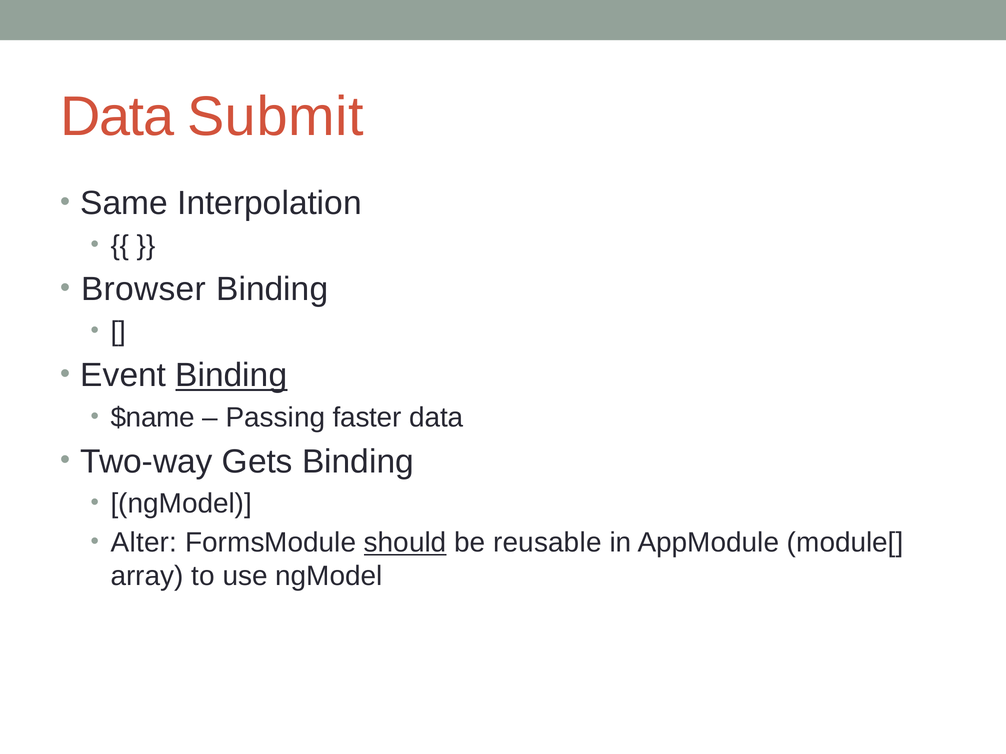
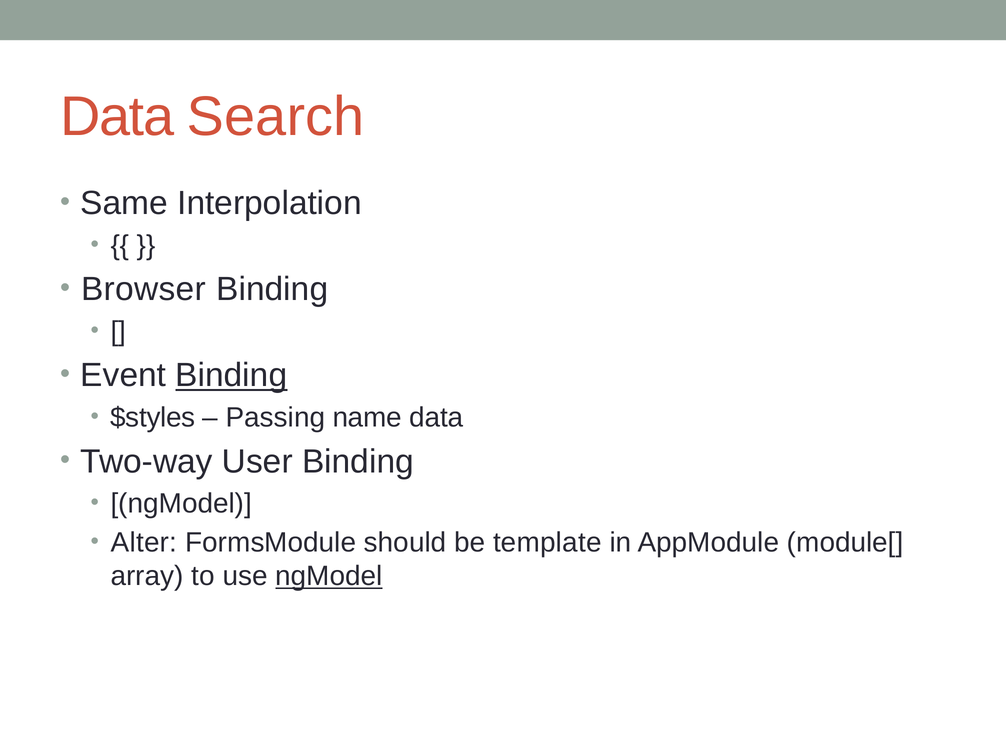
Submit: Submit -> Search (276, 117)
$name: $name -> $styles (153, 418)
faster: faster -> name (367, 418)
Gets: Gets -> User (257, 462)
should underline: present -> none (405, 543)
reusable: reusable -> template (547, 543)
ngModel underline: none -> present (329, 577)
